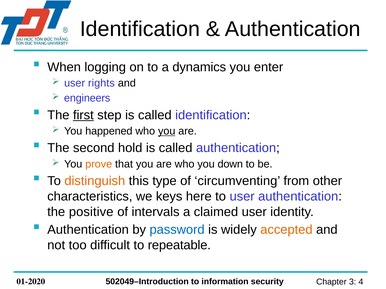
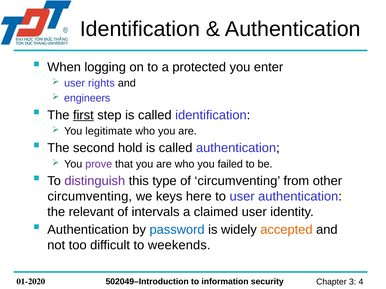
dynamics: dynamics -> protected (199, 67)
happened: happened -> legitimate (109, 131)
you underline: present -> none (167, 131)
prove colour: orange -> purple (99, 164)
down: down -> failed (230, 164)
distinguish colour: orange -> purple (95, 181)
characteristics: characteristics -> circumventing (90, 197)
positive: positive -> relevant (91, 212)
repeatable: repeatable -> weekends (179, 246)
